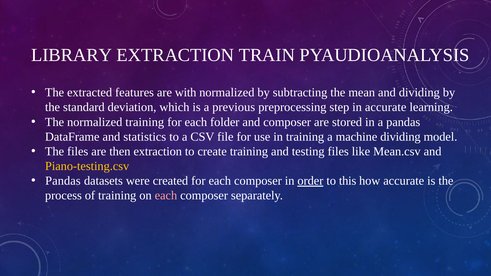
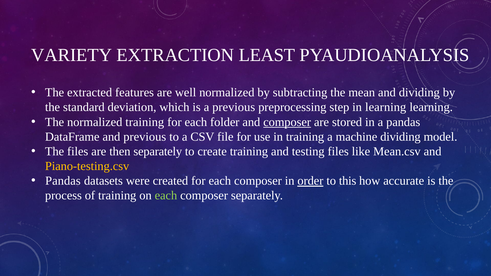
LIBRARY: LIBRARY -> VARIETY (72, 55)
TRAIN: TRAIN -> LEAST (267, 55)
with: with -> well (186, 93)
in accurate: accurate -> learning (386, 107)
composer underline: none -> present (287, 122)
and statistics: statistics -> previous (145, 137)
then extraction: extraction -> separately (158, 152)
each colour: pink -> light green (166, 196)
